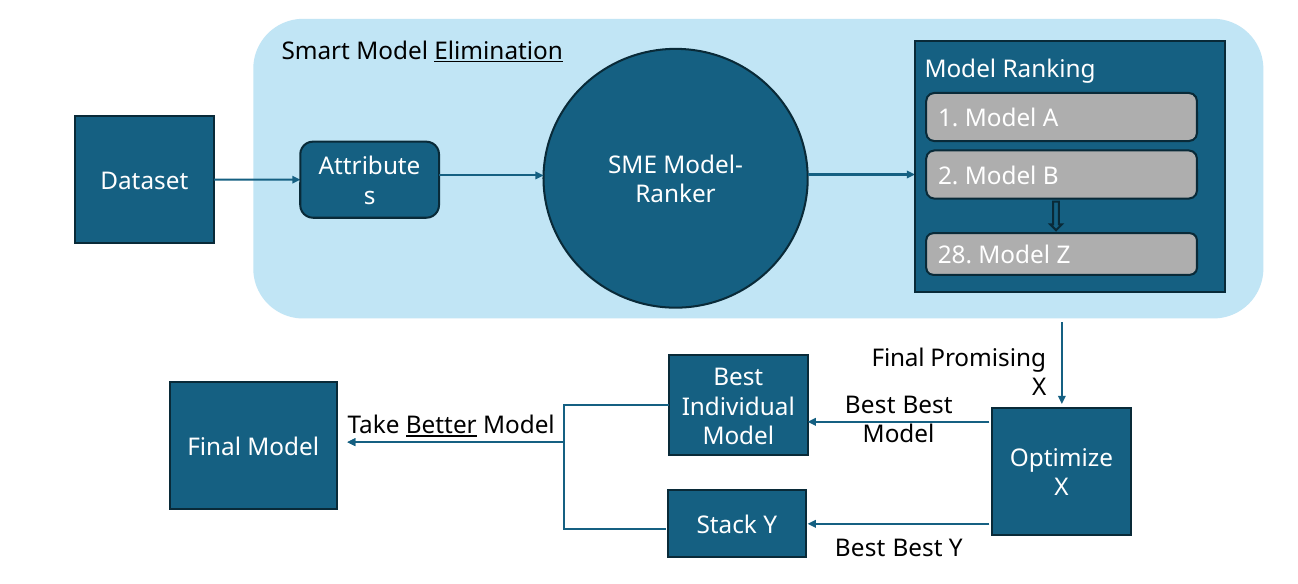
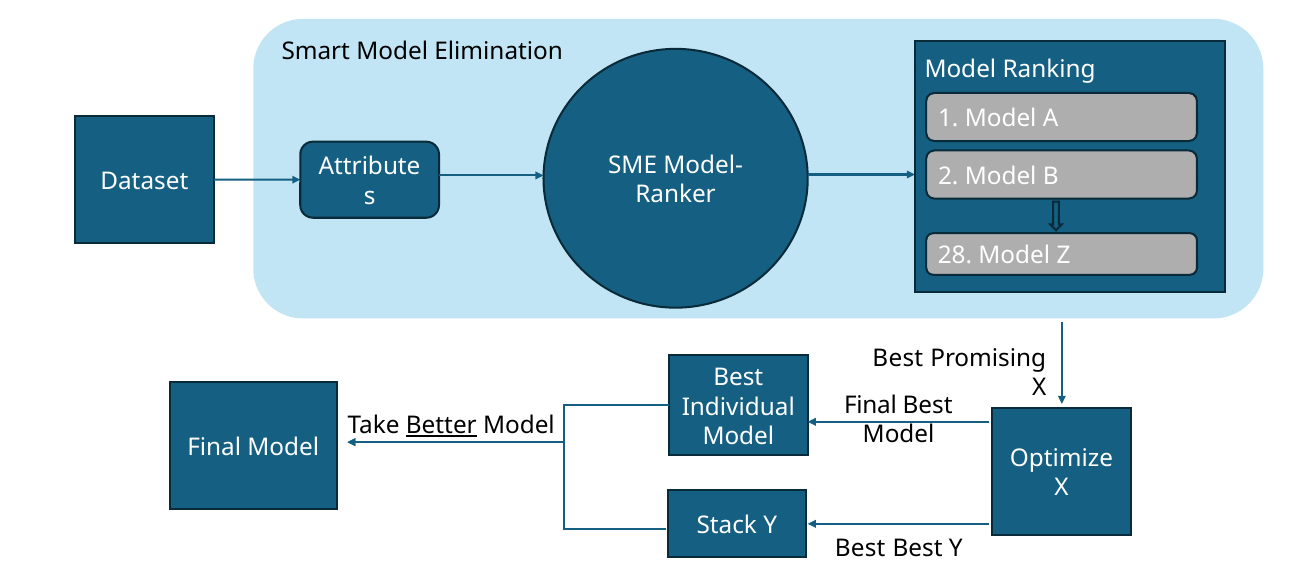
Elimination underline: present -> none (499, 51)
Final: Final -> Best (898, 358)
Best: Best -> Final (870, 406)
